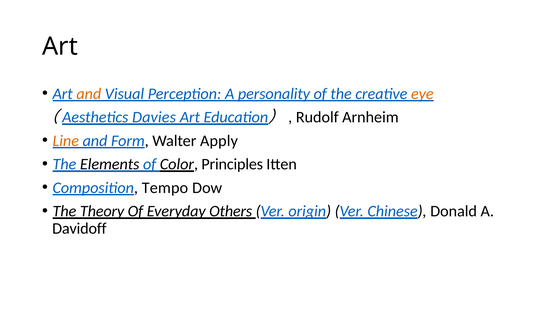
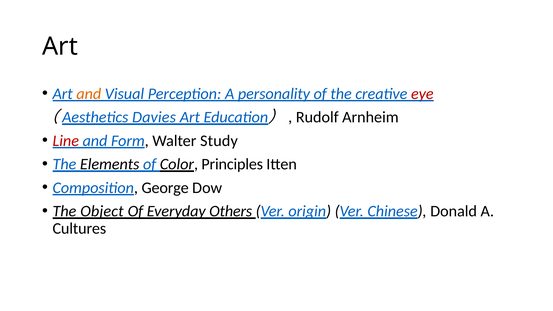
eye colour: orange -> red (422, 94)
Line colour: orange -> red (66, 141)
Apply: Apply -> Study (219, 141)
Tempo: Tempo -> George (165, 188)
Theory: Theory -> Object (102, 211)
Davidoff: Davidoff -> Cultures (79, 229)
